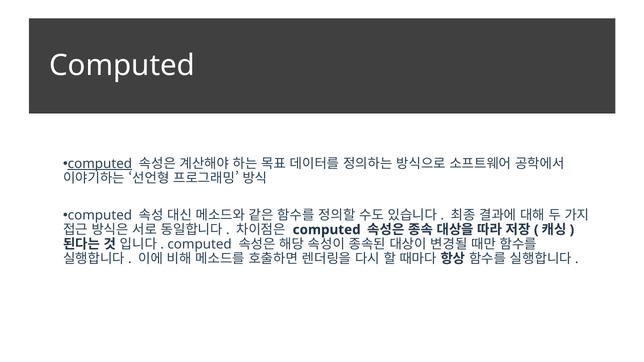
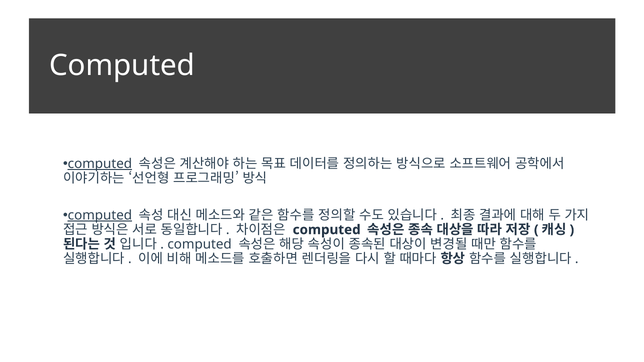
computed underline: none -> present (100, 215)
